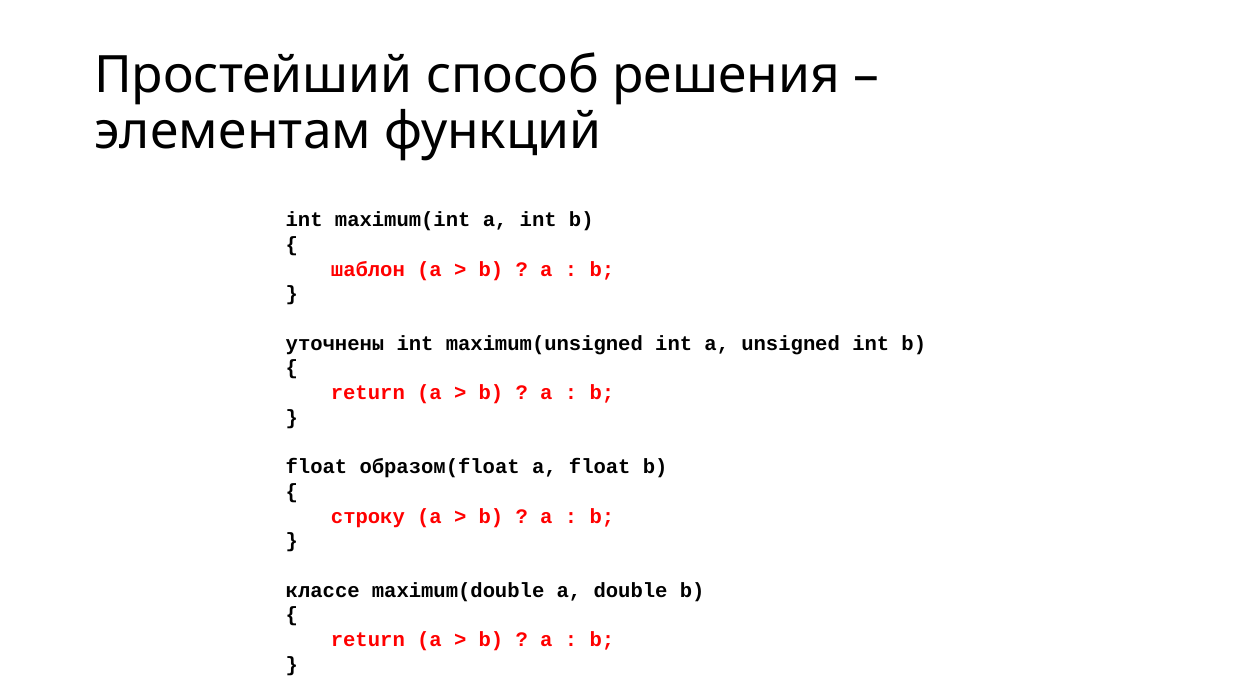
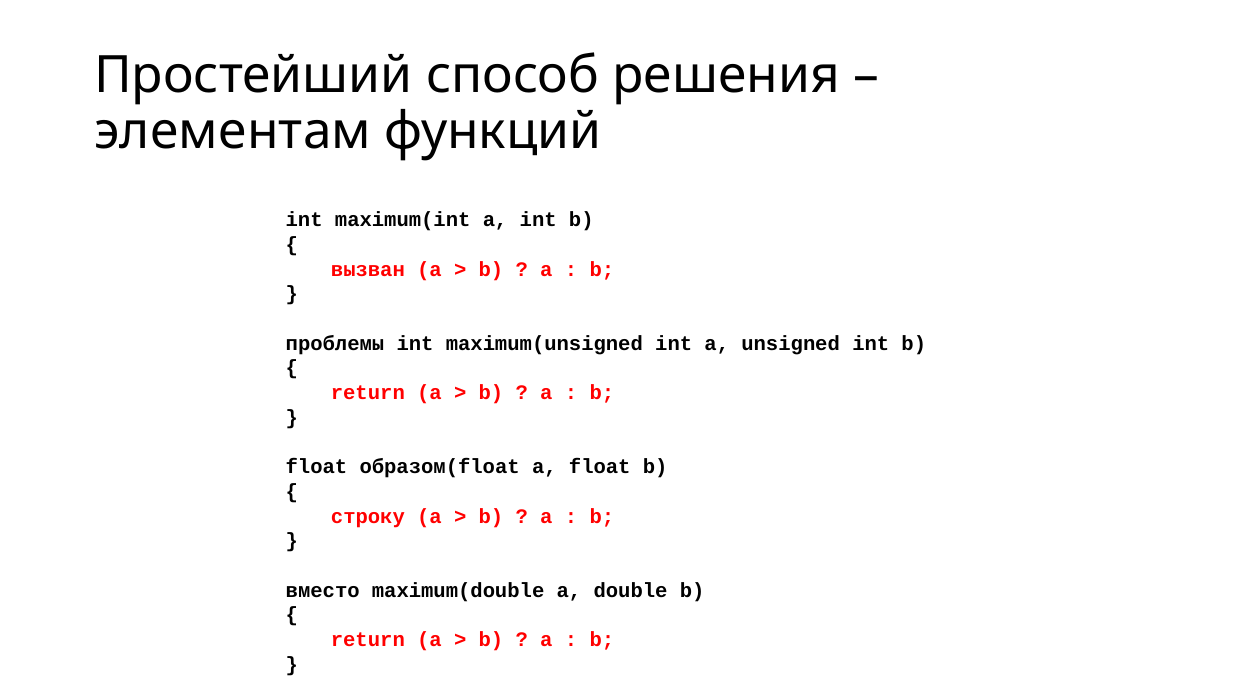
шаблон: шаблон -> вызван (368, 269)
уточнены: уточнены -> проблемы (335, 344)
классе: классе -> вместо (323, 591)
